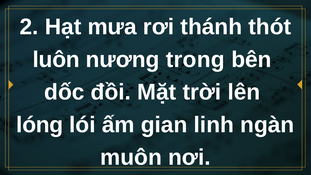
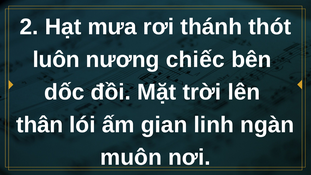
trong: trong -> chiếc (195, 60)
lóng: lóng -> thân (40, 125)
